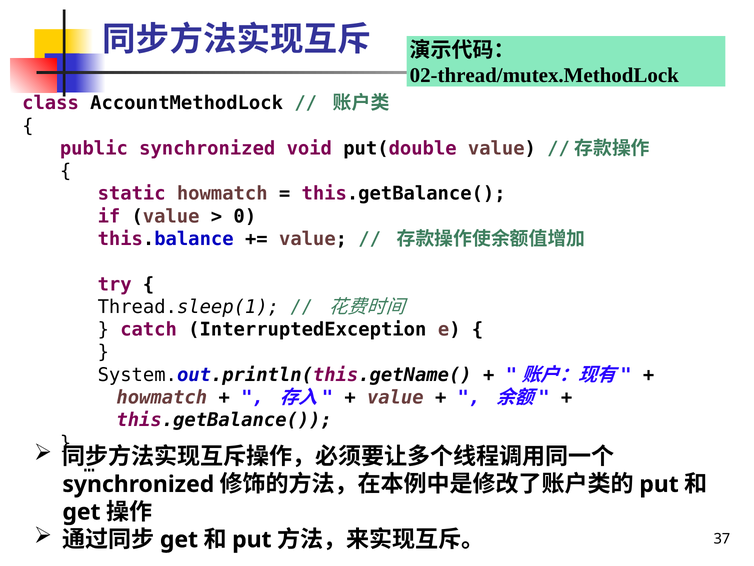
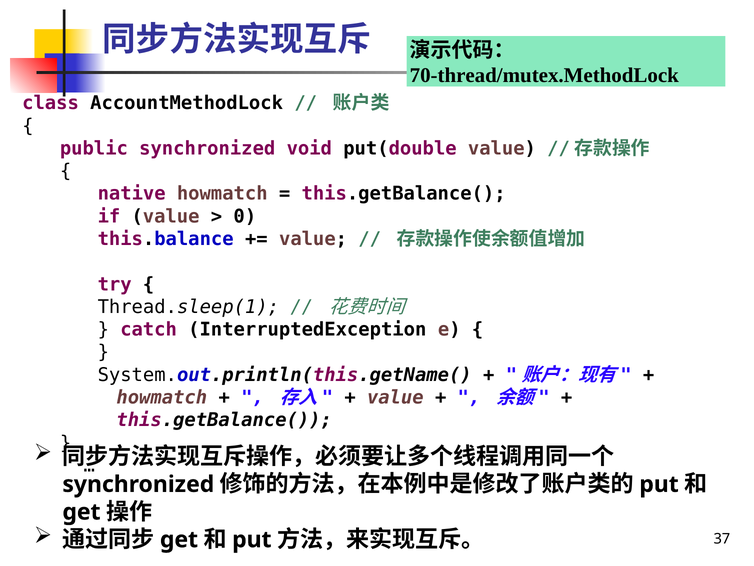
02-thread/mutex.MethodLock: 02-thread/mutex.MethodLock -> 70-thread/mutex.MethodLock (544, 75)
static: static -> native (132, 194)
